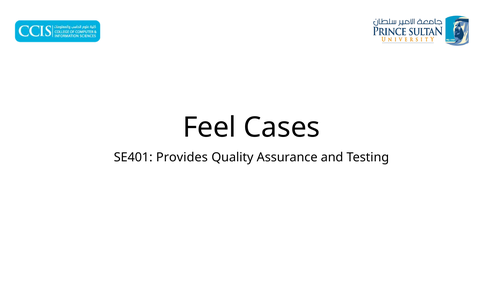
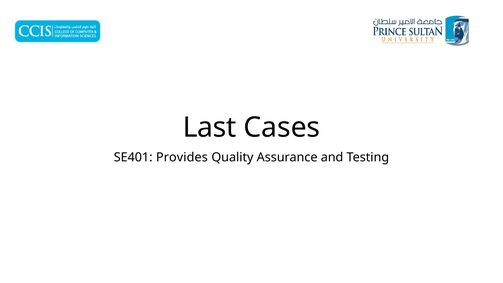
Feel: Feel -> Last (210, 127)
